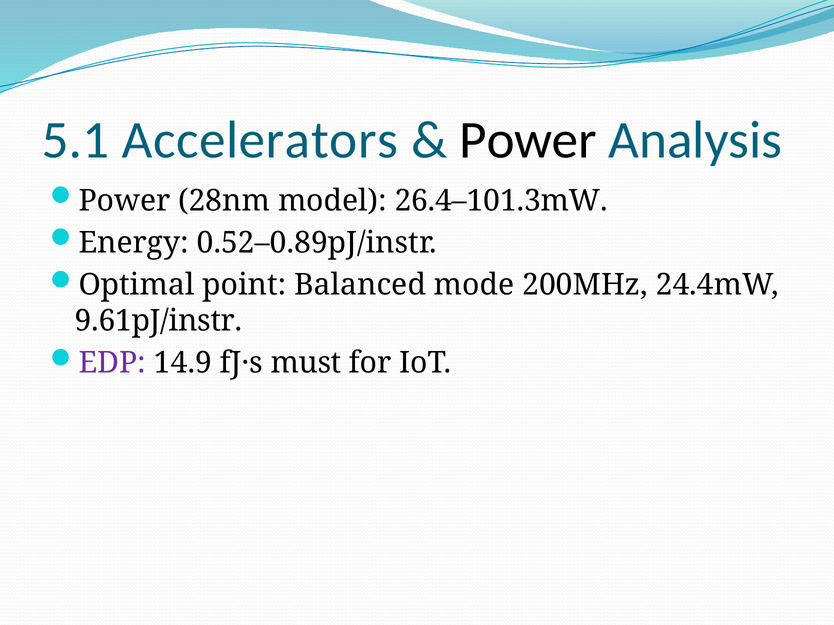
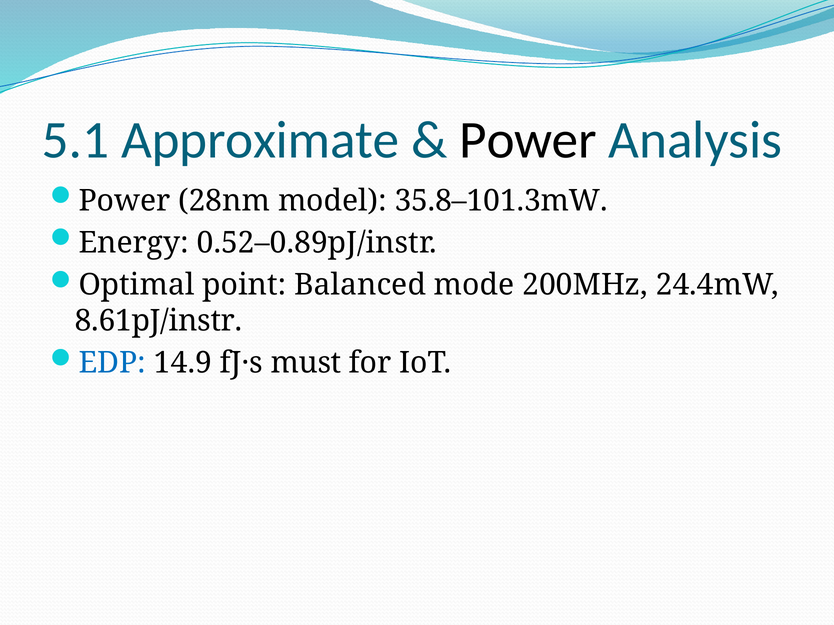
Accelerators: Accelerators -> Approximate (260, 140)
26.4–101.3mW: 26.4–101.3mW -> 35.8–101.3mW (501, 201)
9.61pJ/instr: 9.61pJ/instr -> 8.61pJ/instr (159, 321)
EDP colour: purple -> blue (112, 363)
